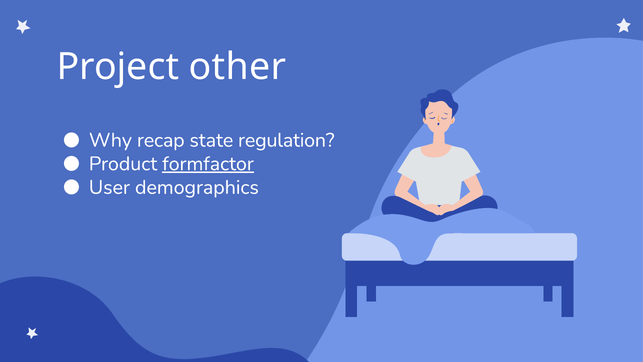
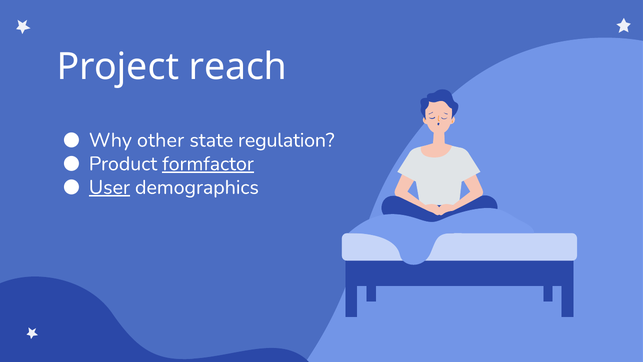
other: other -> reach (238, 67)
recap: recap -> other (161, 140)
User underline: none -> present (109, 187)
